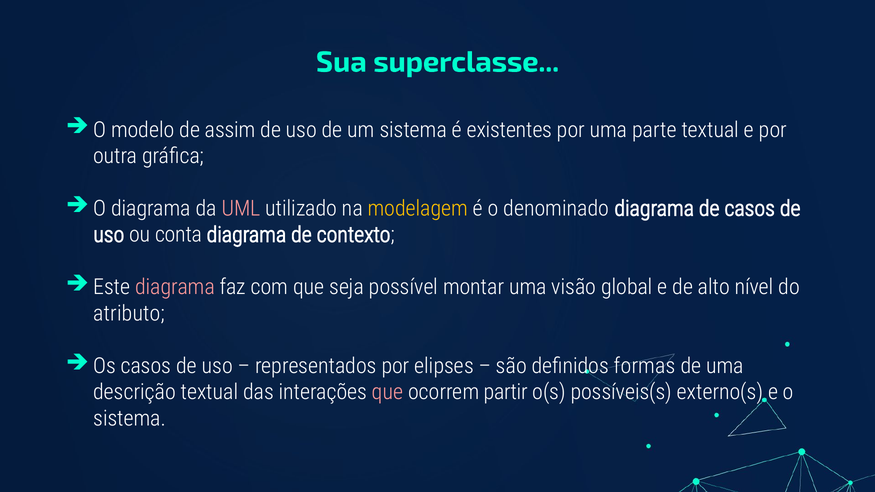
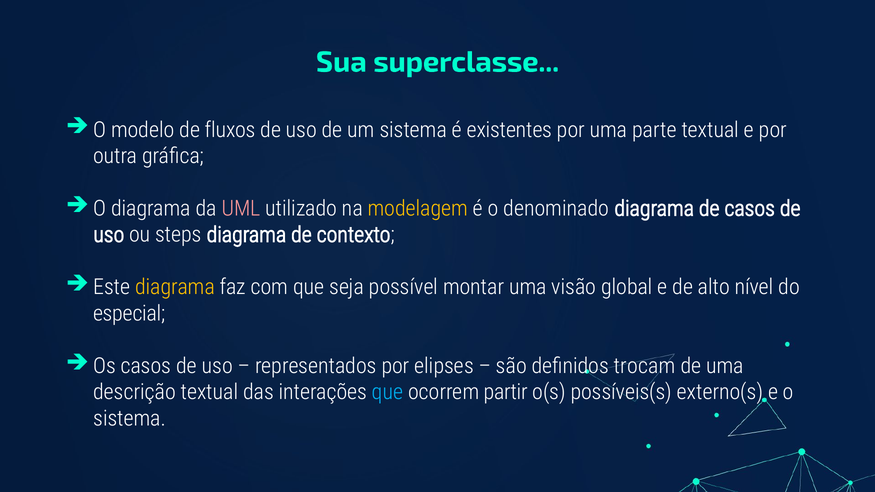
assim: assim -> fluxos (230, 130)
conta: conta -> steps (178, 235)
diagrama colour: pink -> yellow (175, 287)
atributo: atributo -> especial (129, 314)
formas: formas -> trocam (645, 366)
que colour: pink -> light blue (388, 392)
